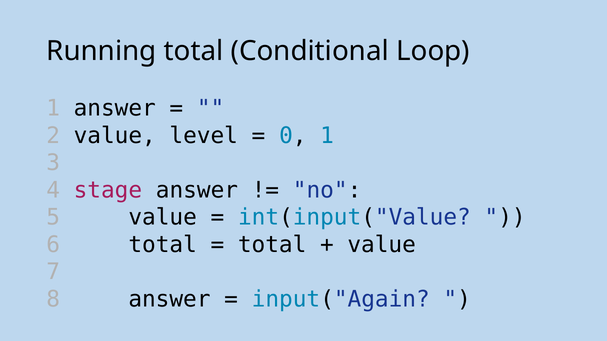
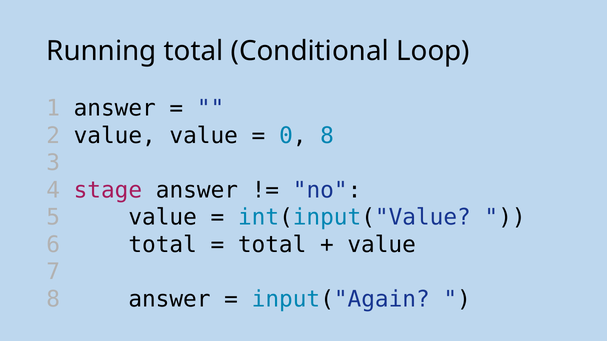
value level: level -> value (204, 136)
0 1: 1 -> 8 (327, 136)
